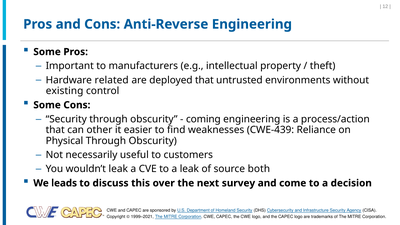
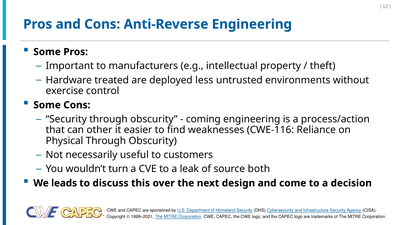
related: related -> treated (112, 80)
deployed that: that -> less (204, 80)
existing: existing -> exercise (65, 91)
CWE-439: CWE-439 -> CWE-116 (270, 130)
wouldn’t leak: leak -> turn (118, 169)
survey: survey -> design (238, 183)
